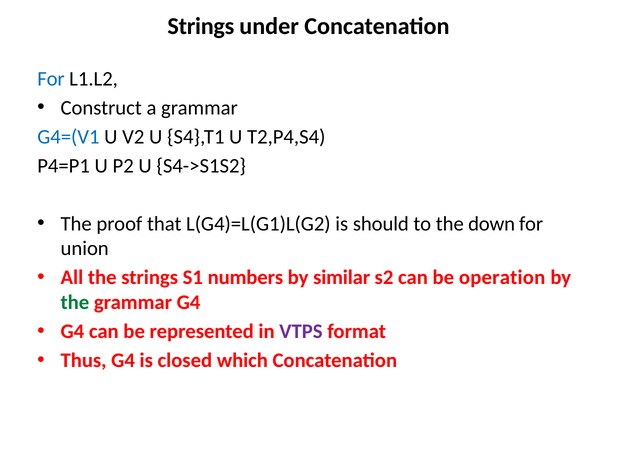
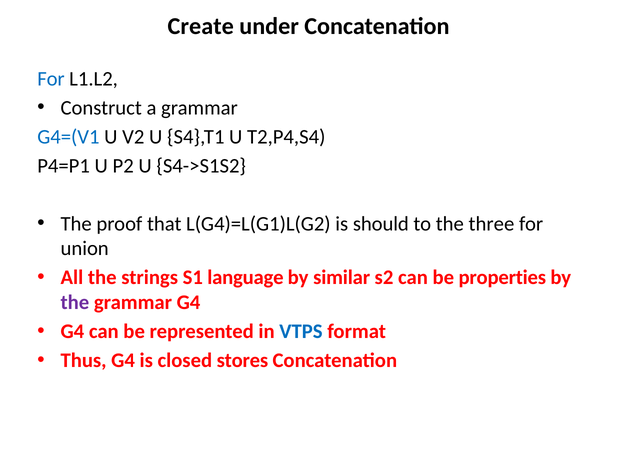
Strings: Strings -> Create (201, 26)
down: down -> three (491, 224)
numbers: numbers -> language (245, 277)
operation: operation -> properties (502, 277)
the colour: green -> purple (75, 302)
VTPS colour: purple -> blue (301, 331)
which: which -> stores (242, 360)
